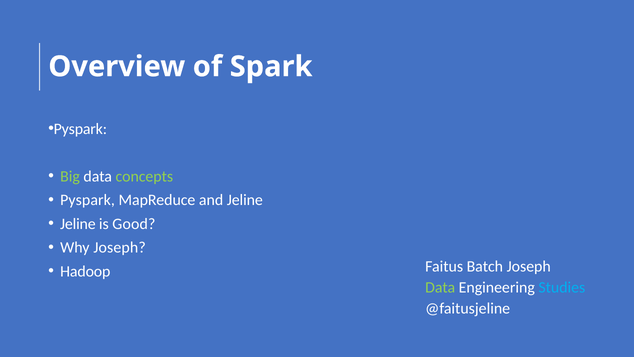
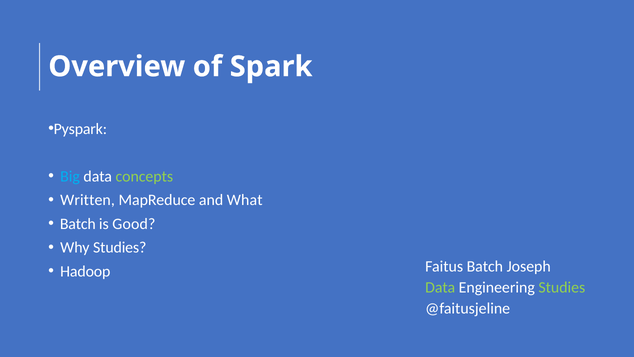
Big colour: light green -> light blue (70, 176)
Pyspark: Pyspark -> Written (88, 200)
and Jeline: Jeline -> What (245, 200)
Jeline: Jeline -> Batch (78, 224)
Why Joseph: Joseph -> Studies (120, 247)
Studies colour: light blue -> light green (562, 287)
